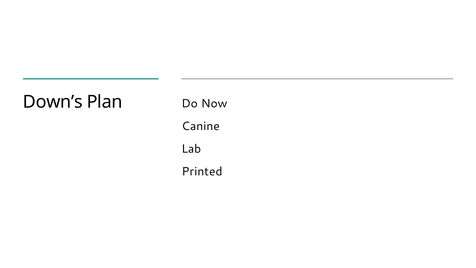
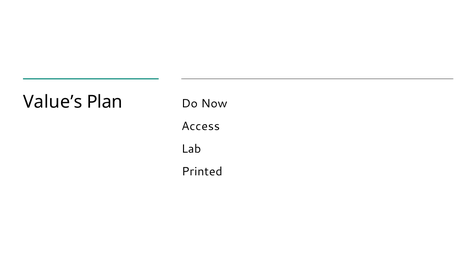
Down’s: Down’s -> Value’s (53, 102)
Canine: Canine -> Access (201, 126)
